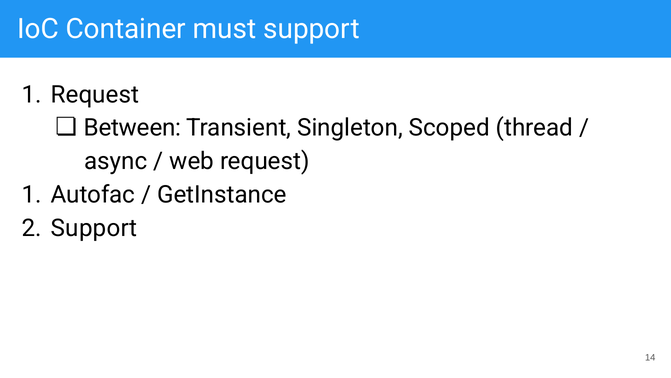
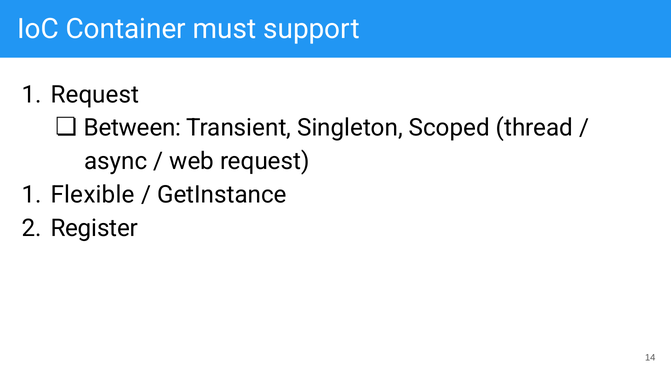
Autofac: Autofac -> Flexible (93, 195)
Support: Support -> Register (94, 228)
